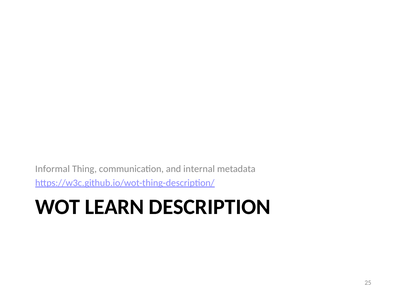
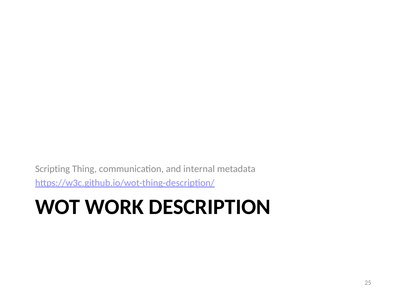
Informal: Informal -> Scripting (53, 169)
LEARN: LEARN -> WORK (114, 207)
